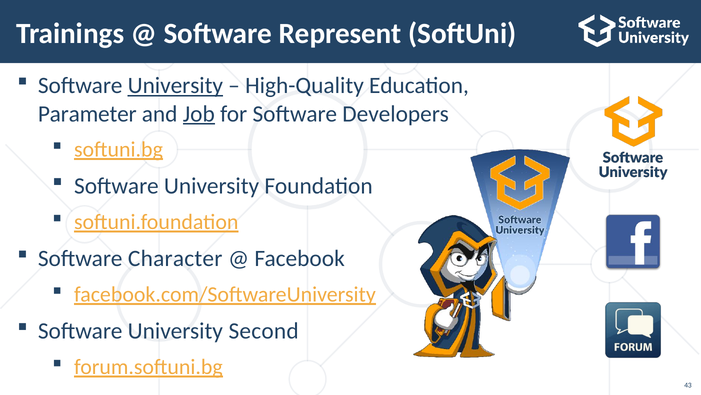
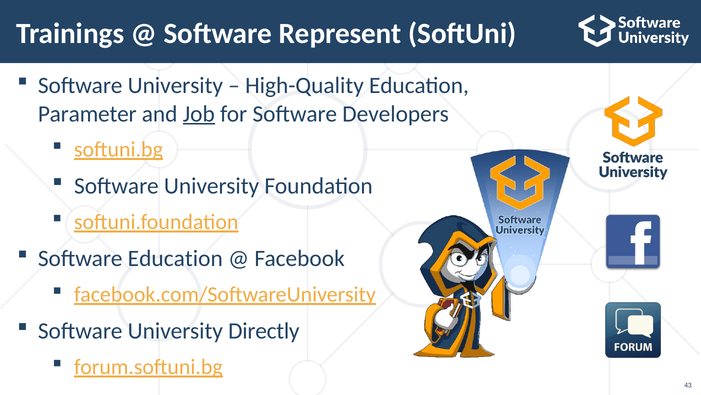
University underline: present -> none (175, 86)
Software Character: Character -> Education (175, 258)
Second: Second -> Directly (264, 331)
